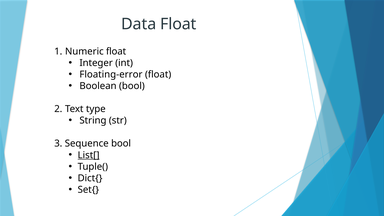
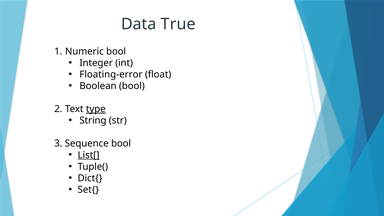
Data Float: Float -> True (178, 24)
Numeric float: float -> bool (116, 51)
type underline: none -> present (96, 109)
